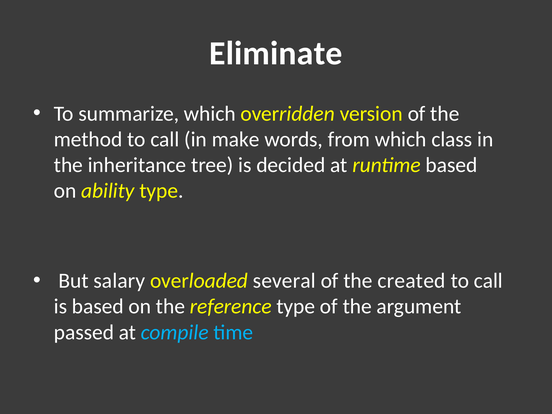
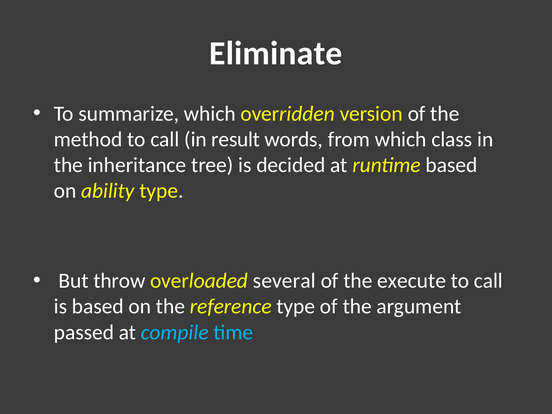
make: make -> result (236, 139)
salary: salary -> throw (119, 281)
created: created -> execute (412, 281)
